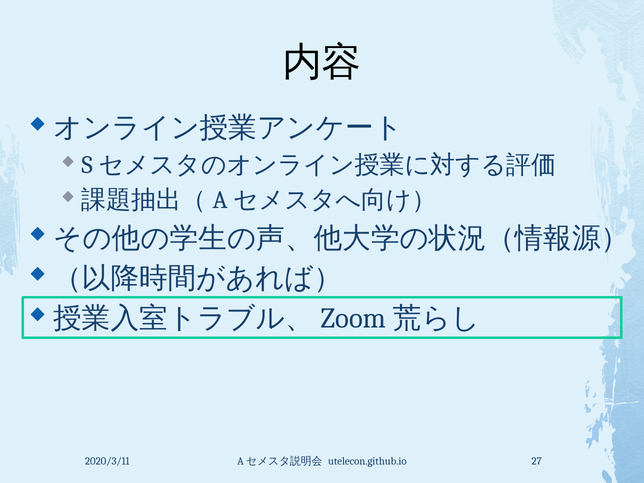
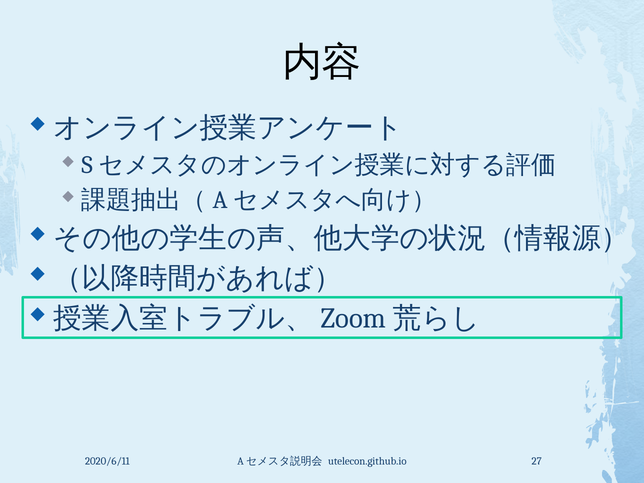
2020/3/11: 2020/3/11 -> 2020/6/11 (107, 461)
